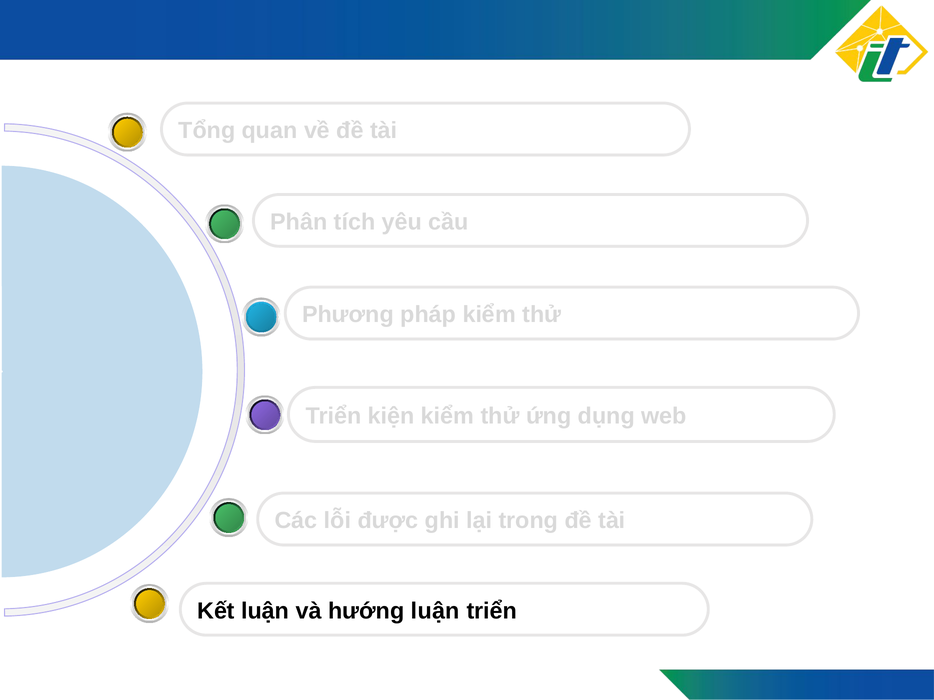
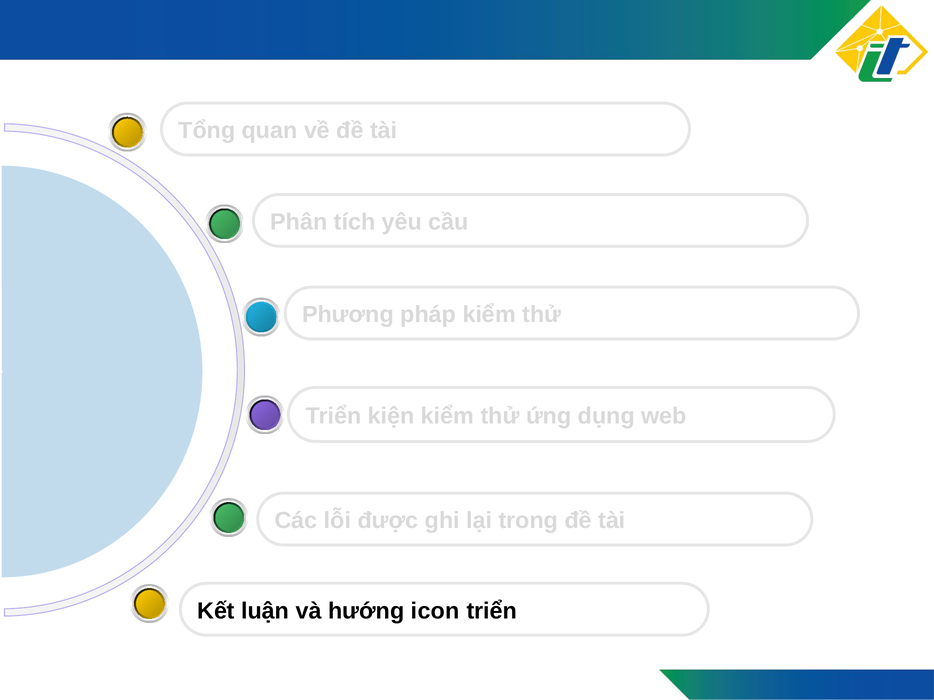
hướng luận: luận -> icon (435, 611)
